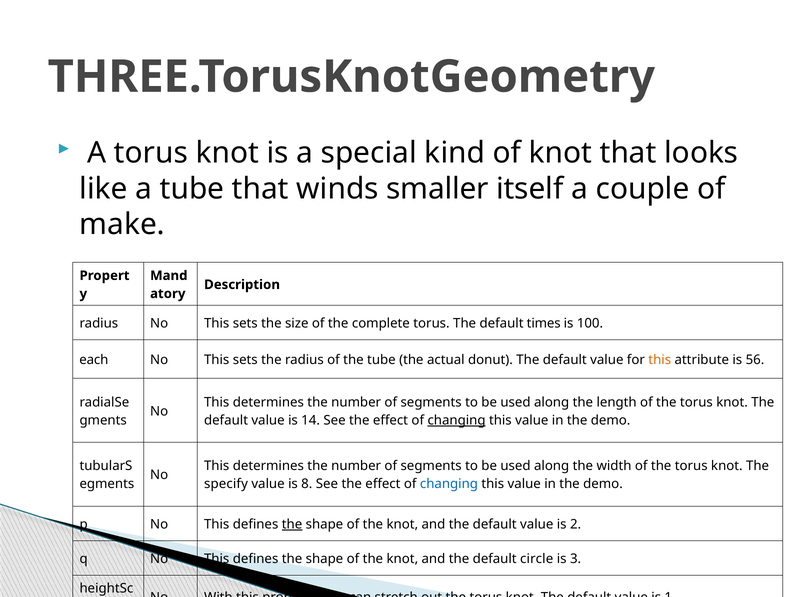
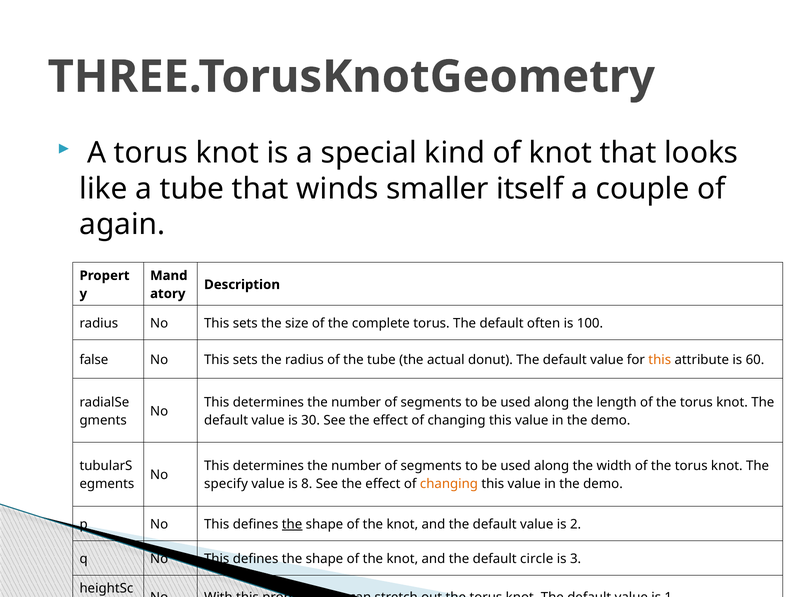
make: make -> again (122, 225)
times: times -> often (544, 323)
each: each -> false (94, 360)
56: 56 -> 60 (755, 360)
14: 14 -> 30 (311, 420)
changing underline: present -> none (457, 420)
changing colour: blue -> orange (449, 484)
